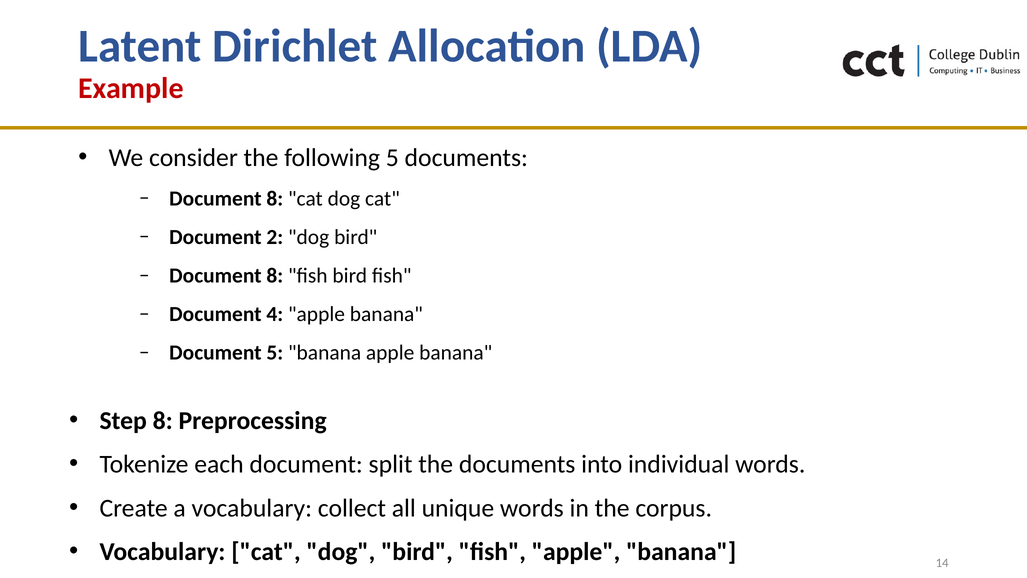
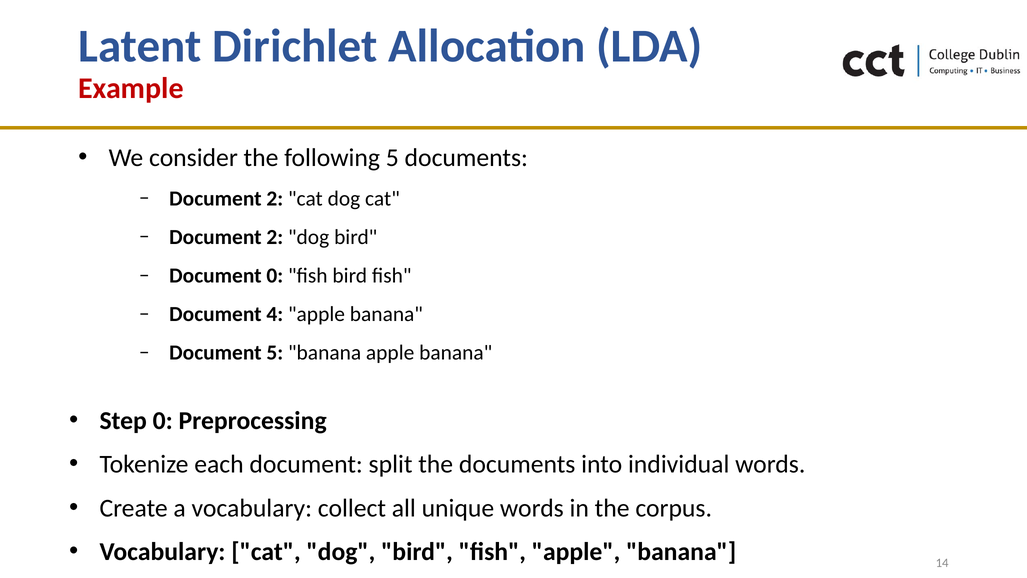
8: 8 -> 2 (275, 199)
8: 8 -> 0 (275, 276)
Step 8: 8 -> 0 (163, 420)
